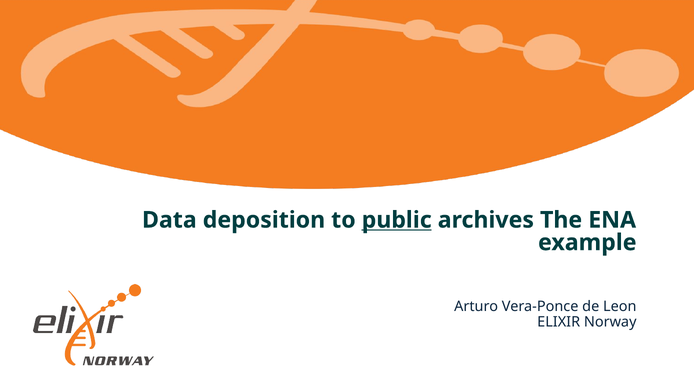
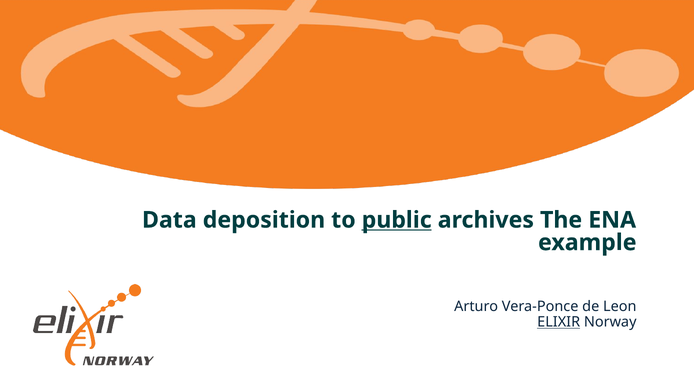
ELIXIR underline: none -> present (559, 322)
